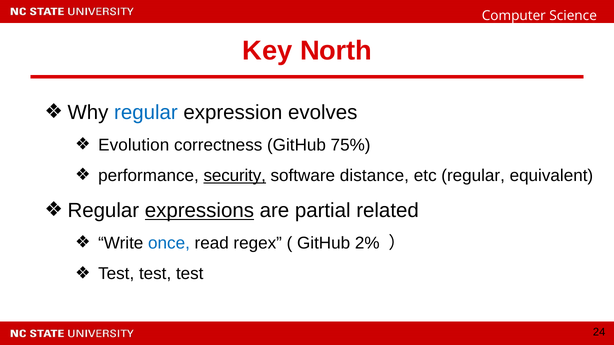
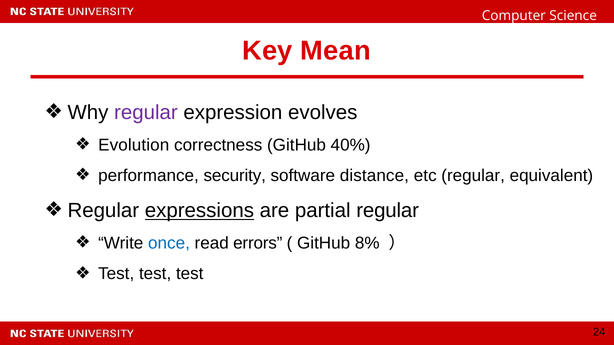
North: North -> Mean (336, 51)
regular colour: blue -> purple (146, 113)
75%: 75% -> 40% (351, 145)
security underline: present -> none (235, 176)
partial related: related -> regular (388, 211)
regex: regex -> errors (258, 243)
2%: 2% -> 8% (367, 243)
